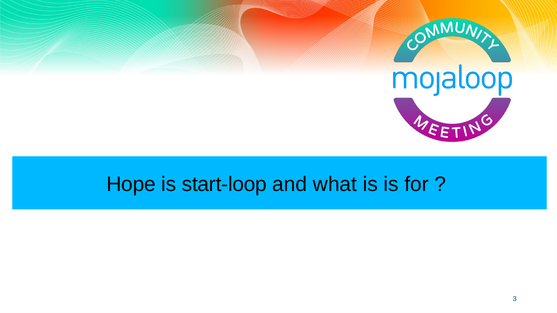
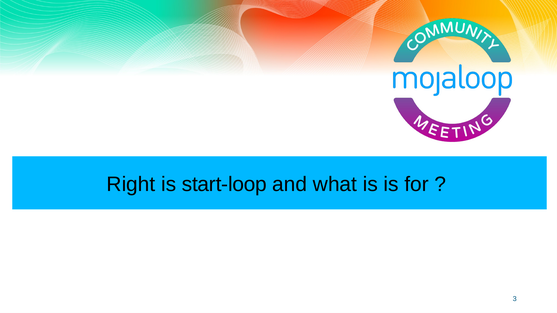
Hope: Hope -> Right (131, 184)
